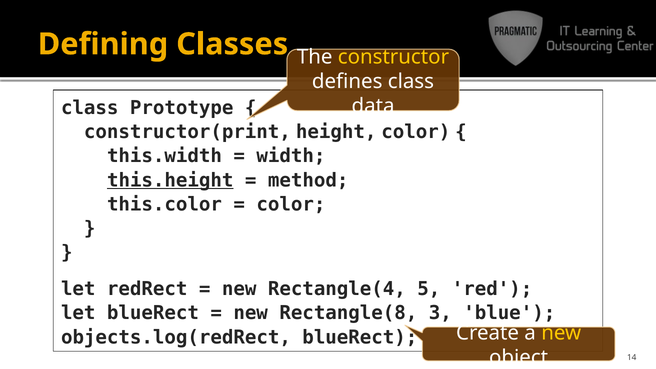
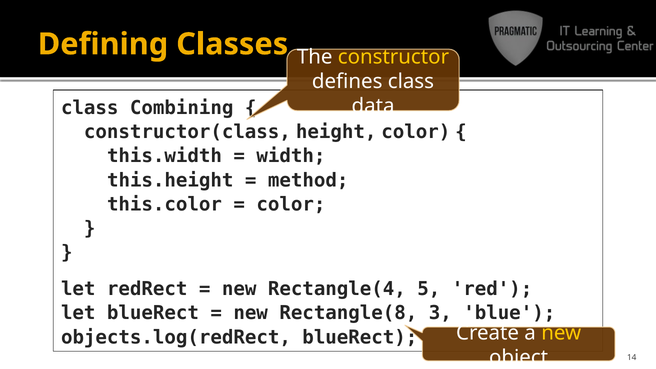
Prototype: Prototype -> Combining (182, 108)
constructor(print: constructor(print -> constructor(class (187, 132)
this.height underline: present -> none (170, 180)
